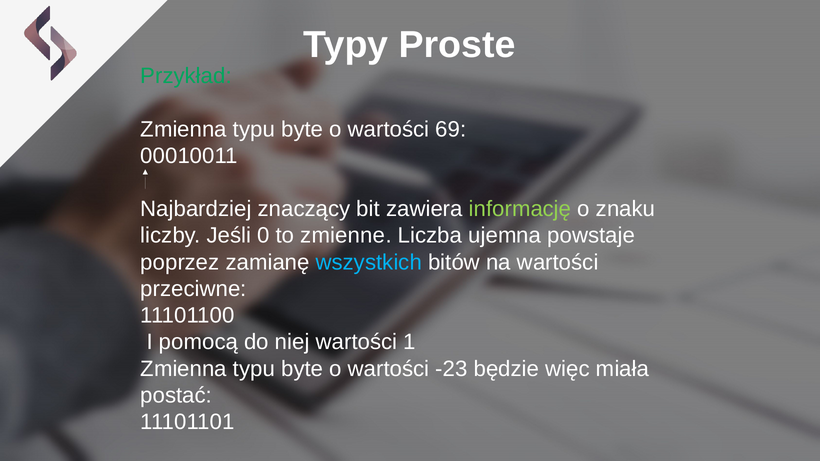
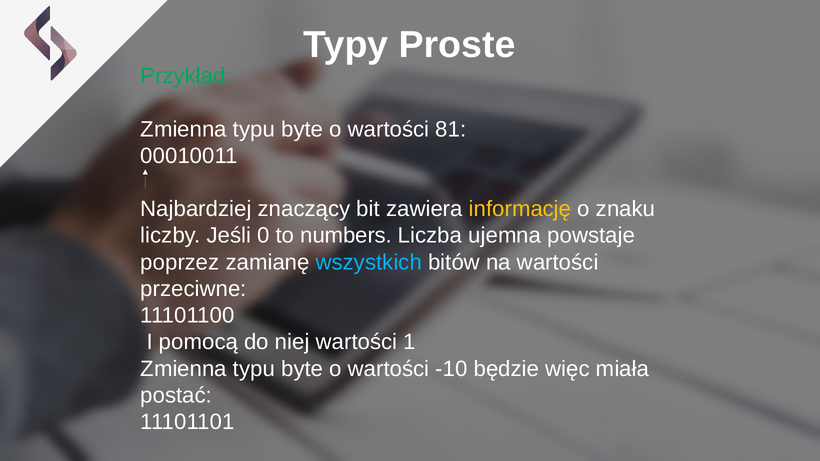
69: 69 -> 81 (451, 129)
informację colour: light green -> yellow (520, 209)
zmienne: zmienne -> numbers (346, 236)
-23: -23 -> -10 (452, 369)
